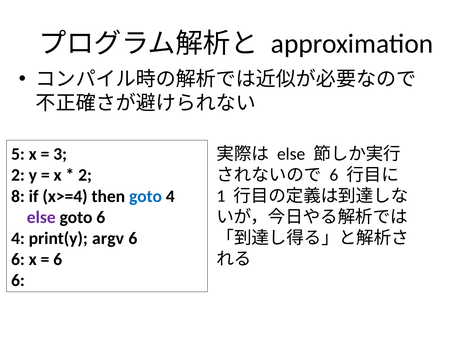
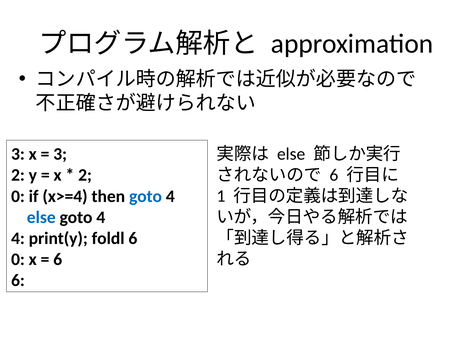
5: 5 -> 3 (18, 154)
8: 8 -> 0 (18, 196)
else colour: purple -> blue (41, 217)
6: 6 -> 4 (101, 217)
argv: argv -> foldl (108, 238)
6: 6 -> 0 (18, 259)
